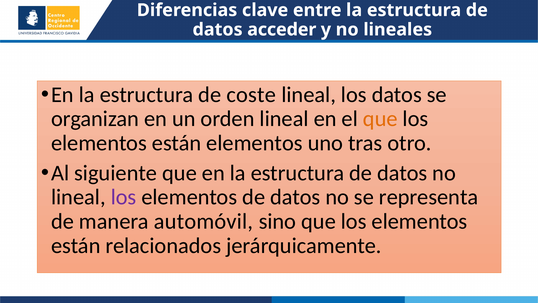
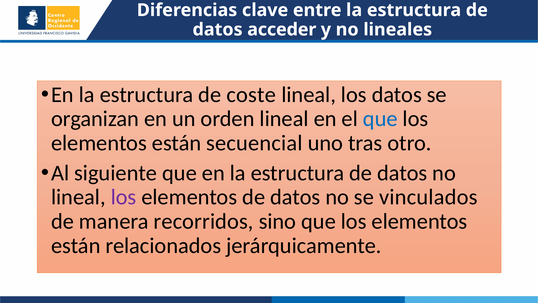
que colour: orange -> blue (380, 119)
están elementos: elementos -> secuencial (254, 143)
representa: representa -> vinculados (428, 197)
automóvil: automóvil -> recorridos (204, 221)
